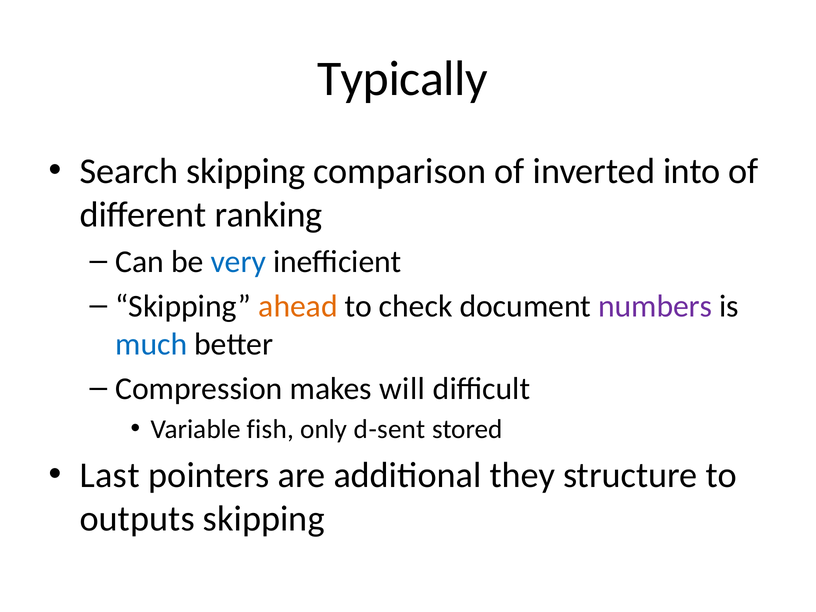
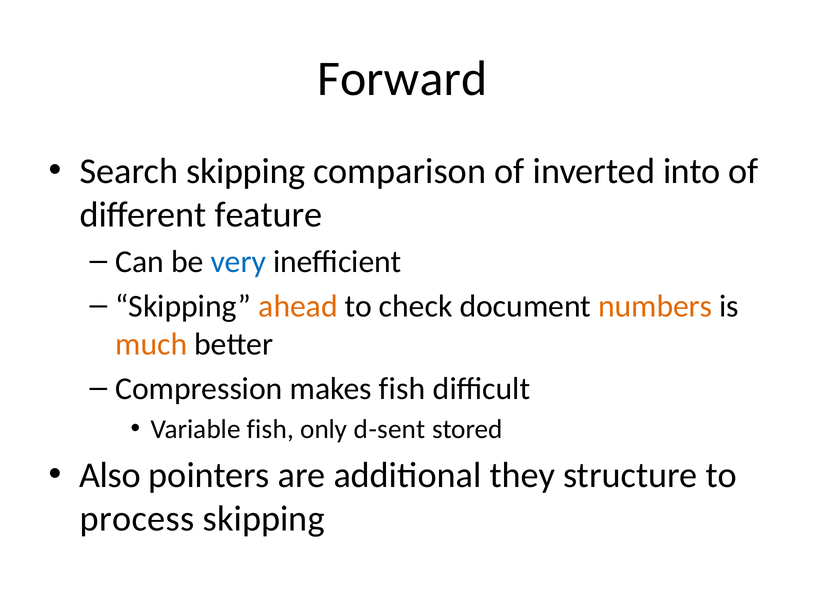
Typically: Typically -> Forward (402, 79)
ranking: ranking -> feature (268, 215)
numbers colour: purple -> orange (655, 306)
much colour: blue -> orange (151, 344)
makes will: will -> fish (402, 389)
Last: Last -> Also (110, 475)
outputs: outputs -> process (137, 519)
